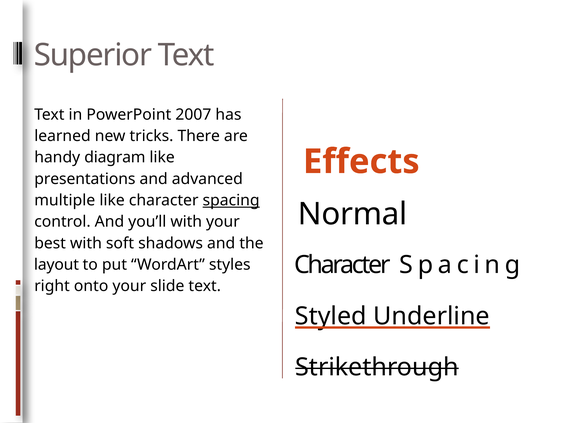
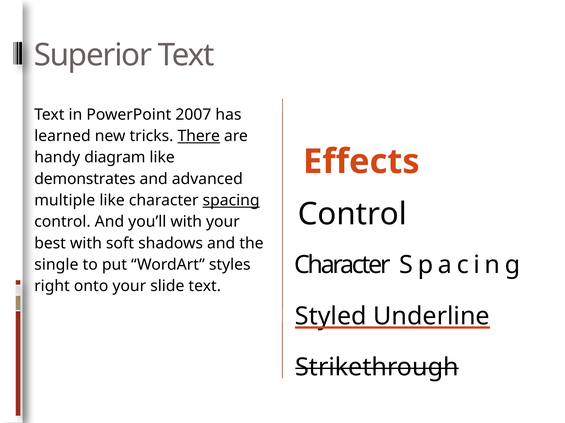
There underline: none -> present (199, 136)
presentations: presentations -> demonstrates (85, 179)
Normal: Normal -> Control (352, 215)
layout: layout -> single (56, 265)
